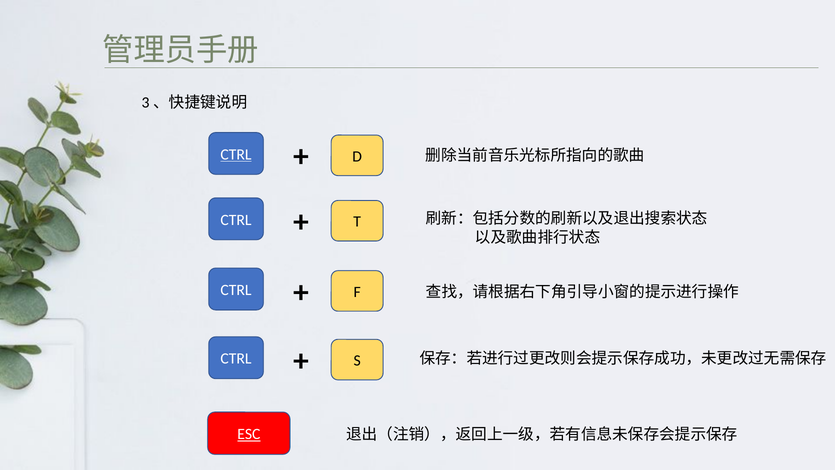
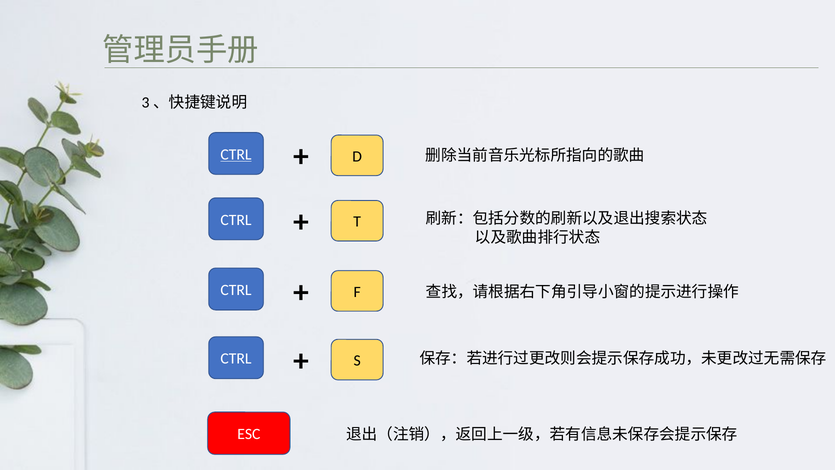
ESC underline: present -> none (249, 434)
